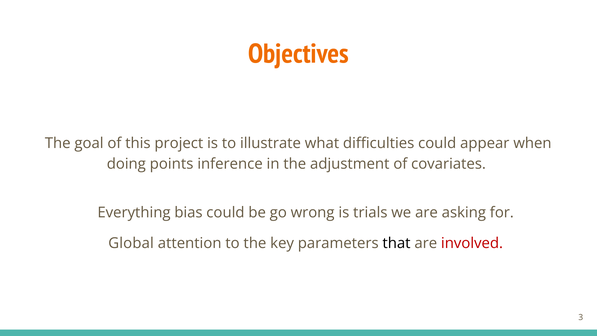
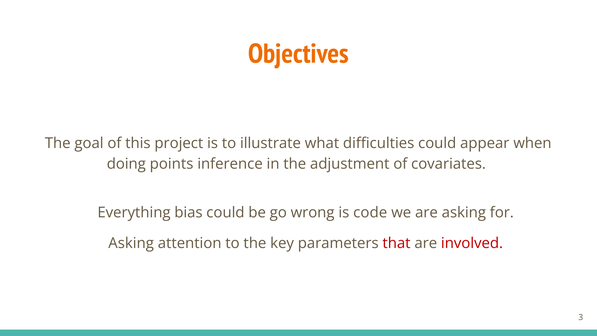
trials: trials -> code (370, 213)
Global: Global -> Asking (131, 243)
that colour: black -> red (396, 243)
